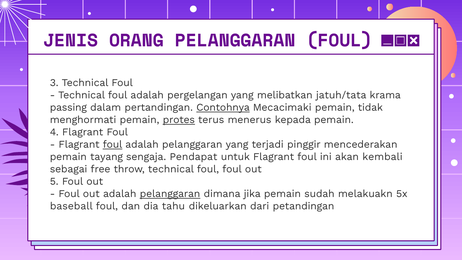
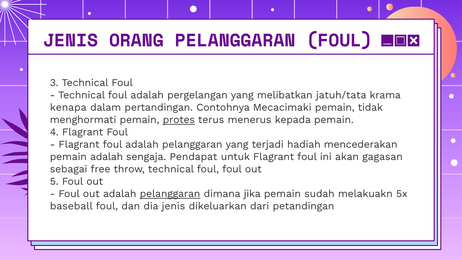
passing: passing -> kenapa (68, 108)
Contohnya underline: present -> none (223, 108)
foul underline: present -> none (113, 144)
pinggir: pinggir -> hadiah (304, 144)
pemain tayang: tayang -> adalah (107, 157)
kembali: kembali -> gagasan (383, 157)
dia tahu: tahu -> jenis (173, 206)
